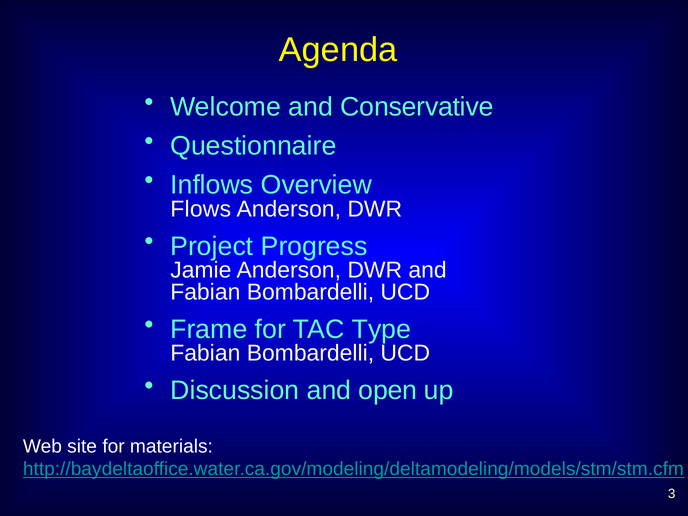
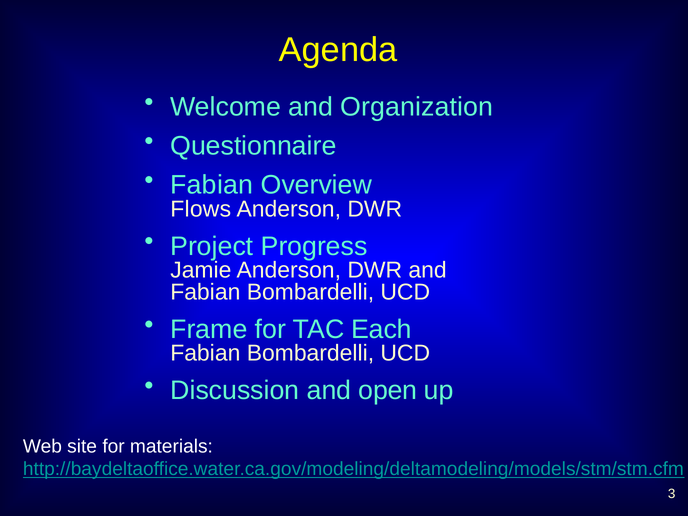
Conservative: Conservative -> Organization (417, 107)
Inflows: Inflows -> Fabian (212, 185)
Type: Type -> Each (382, 329)
